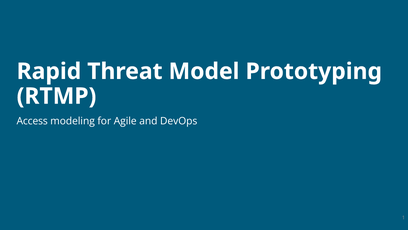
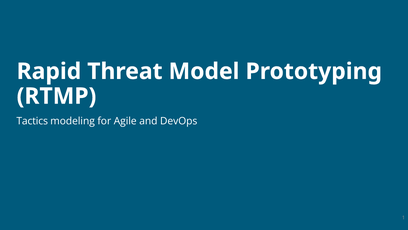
Access: Access -> Tactics (32, 121)
